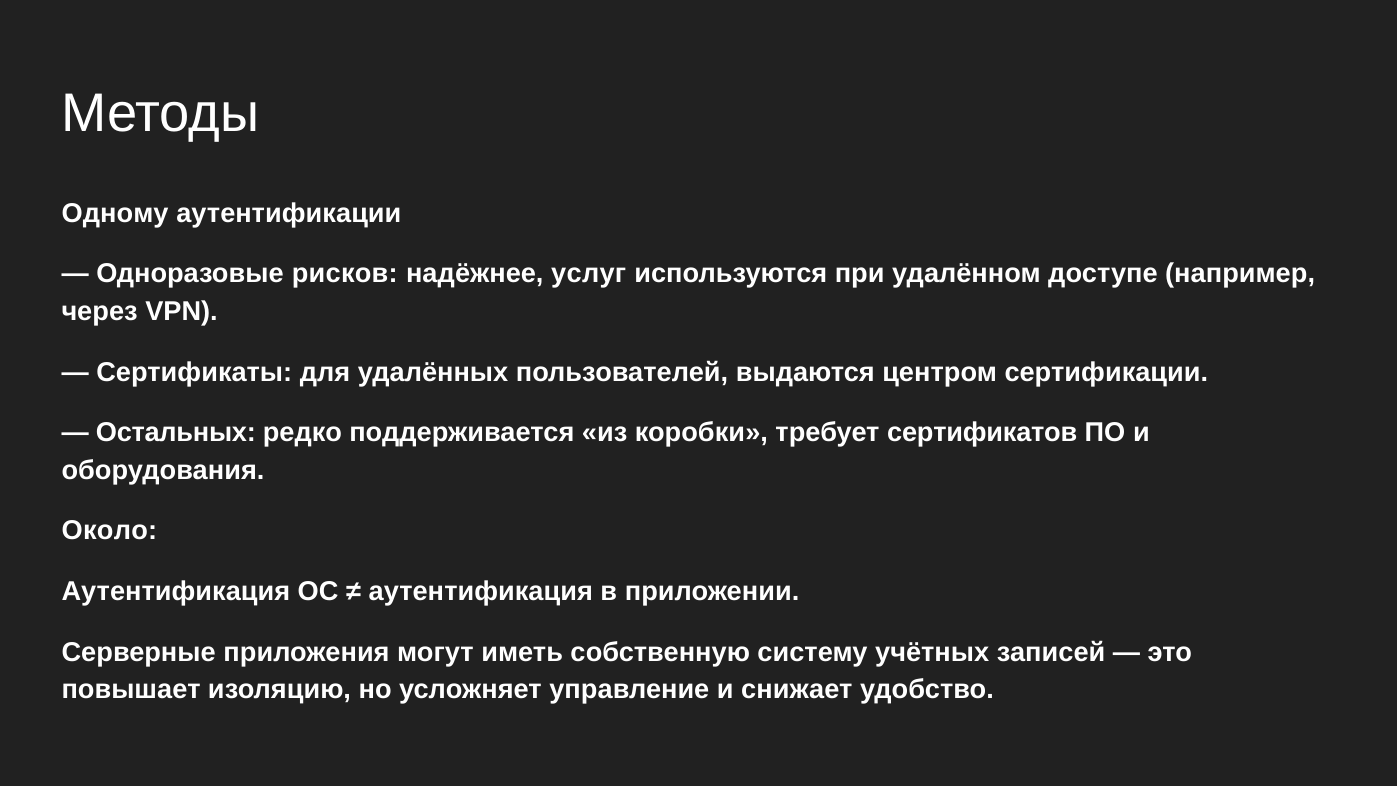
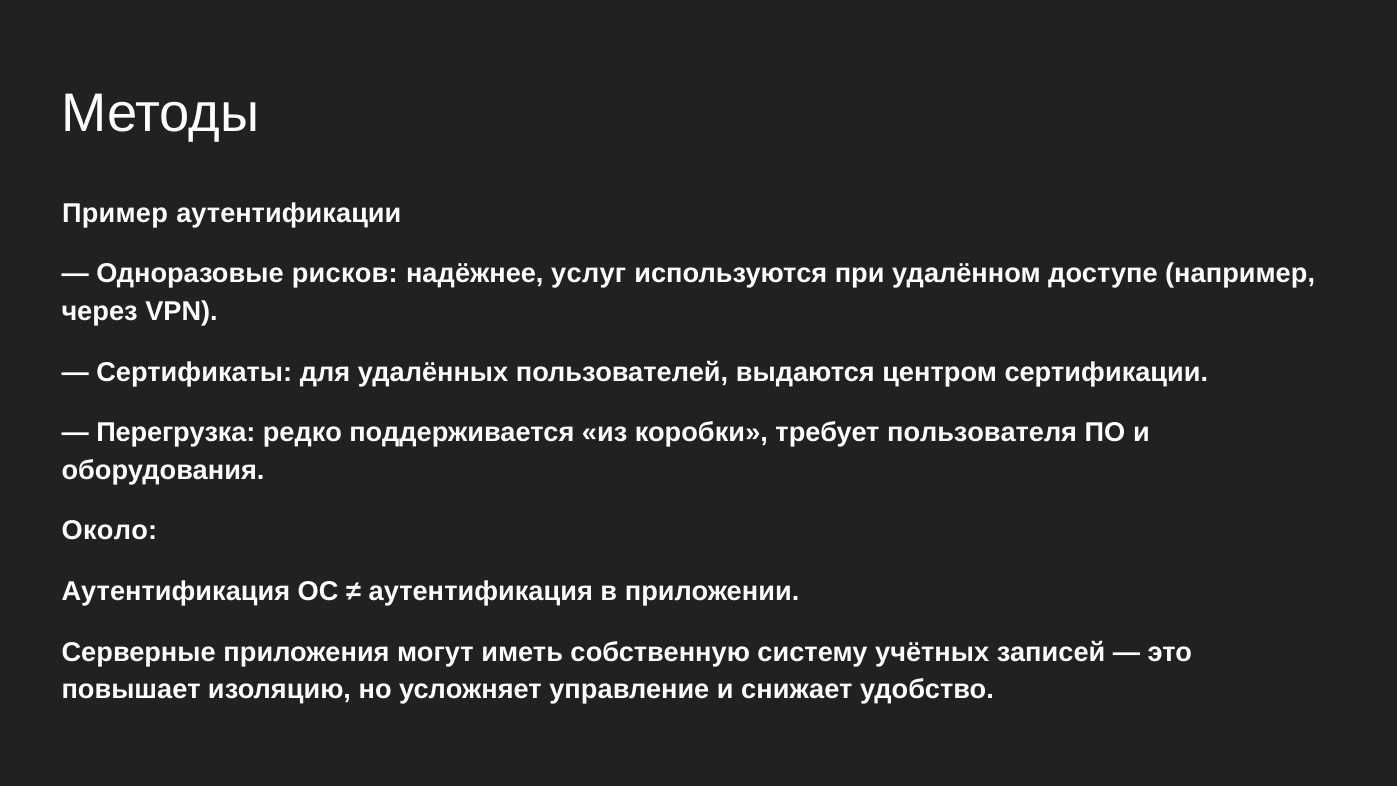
Одному: Одному -> Пример (115, 213)
Остальных: Остальных -> Перегрузка (176, 433)
сертификатов: сертификатов -> пользователя (982, 433)
